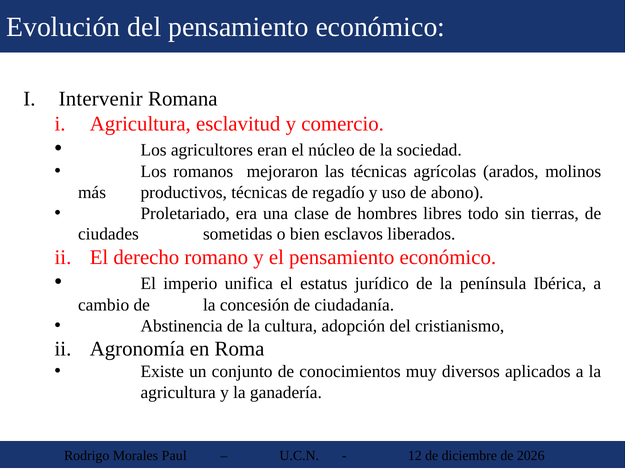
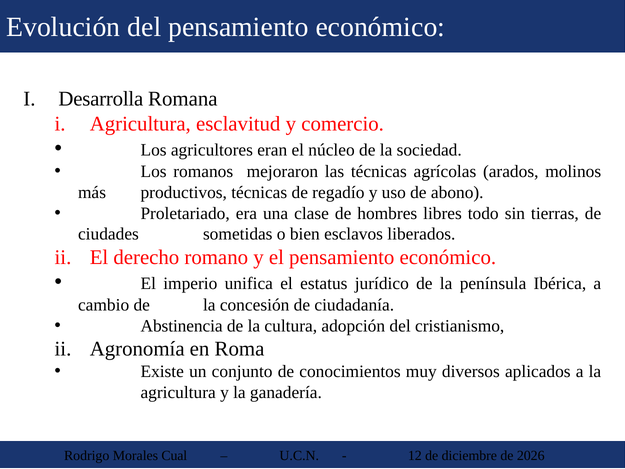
Intervenir: Intervenir -> Desarrolla (101, 99)
Paul: Paul -> Cual (174, 455)
